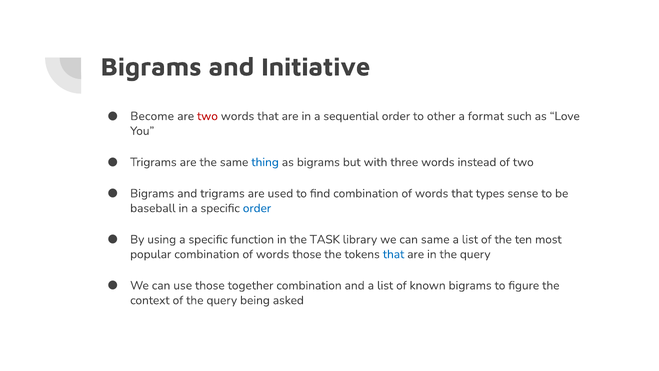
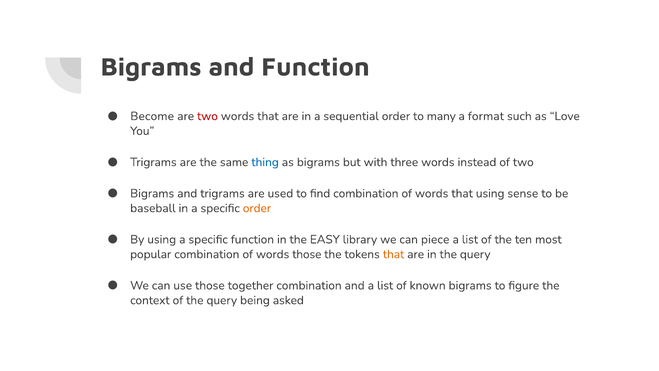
and Initiative: Initiative -> Function (315, 67)
other: other -> many (441, 116)
that types: types -> using (490, 193)
order colour: blue -> orange (257, 208)
TASK: TASK -> EASY (325, 239)
can same: same -> piece (435, 239)
that colour: blue -> orange (394, 254)
